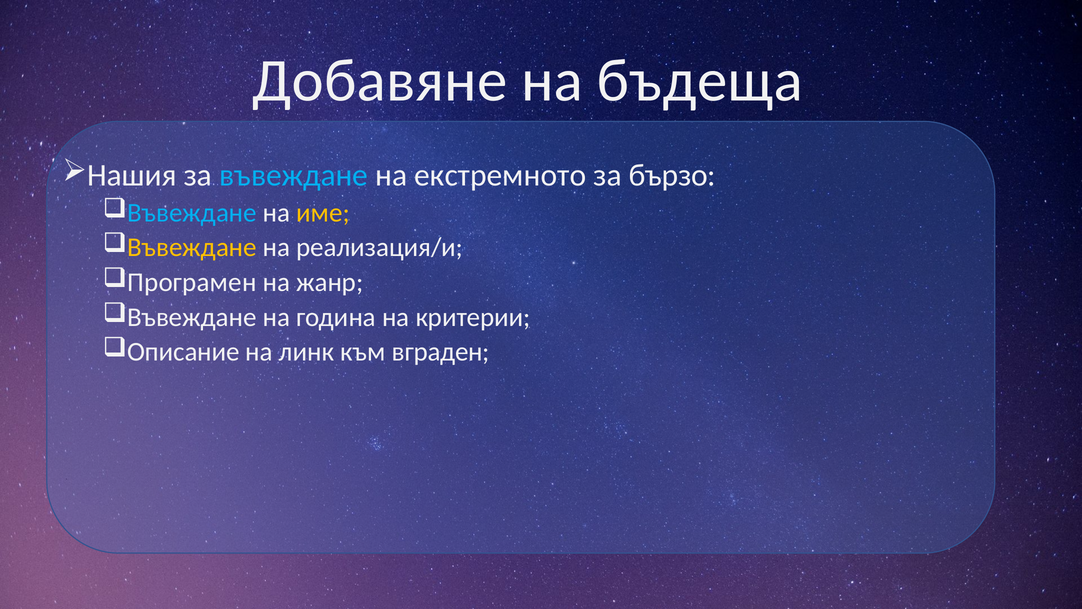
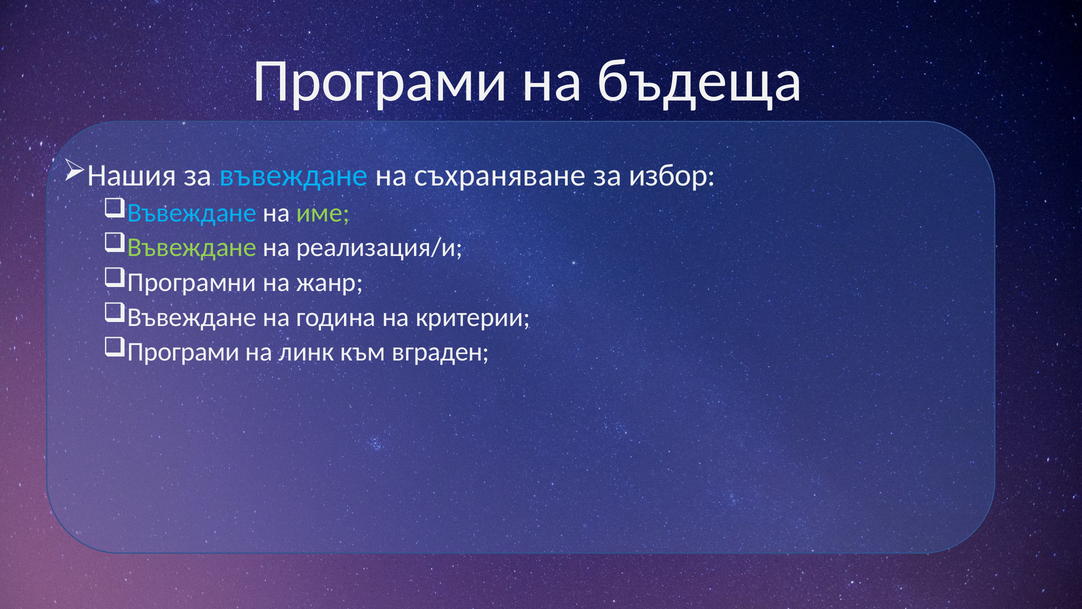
Добавяне: Добавяне -> Програми (380, 80)
екстремното: екстремното -> съхраняване (500, 175)
бързо: бързо -> избор (672, 175)
име colour: yellow -> light green (323, 213)
Въвеждане colour: yellow -> light green (192, 247)
Програмен: Програмен -> Програмни (192, 282)
Описание: Описание -> Програми (183, 352)
